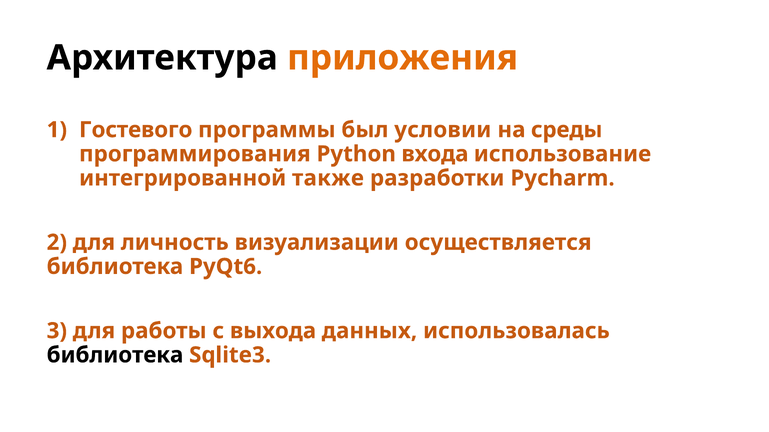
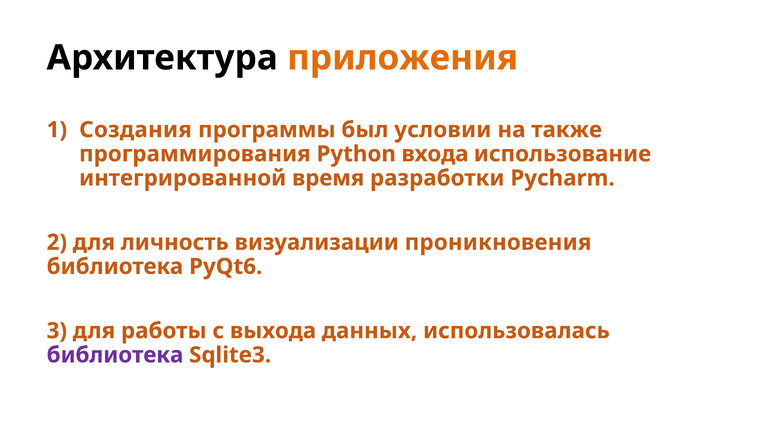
Гостевого: Гостевого -> Создания (136, 130)
среды: среды -> также (567, 130)
также: также -> время (328, 178)
осуществляется: осуществляется -> проникновения (498, 243)
библиотека colour: black -> purple (115, 355)
